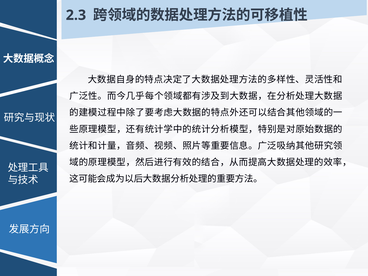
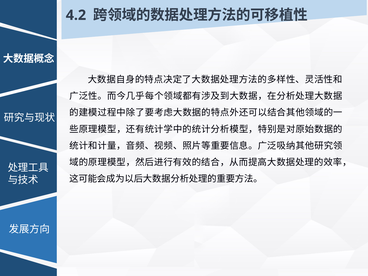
2.3: 2.3 -> 4.2 (76, 15)
